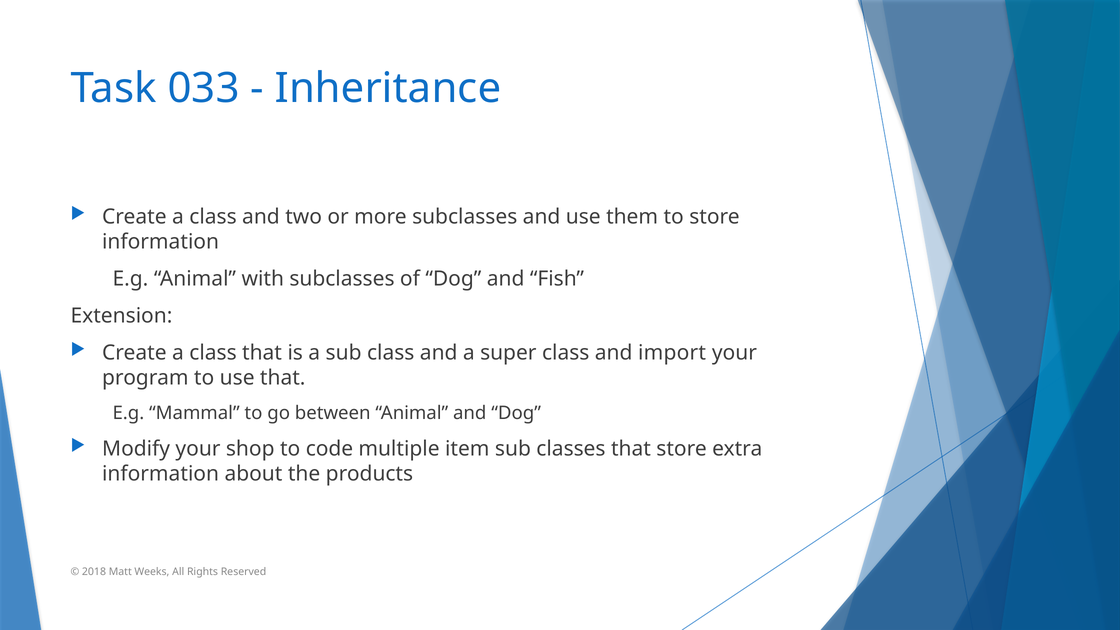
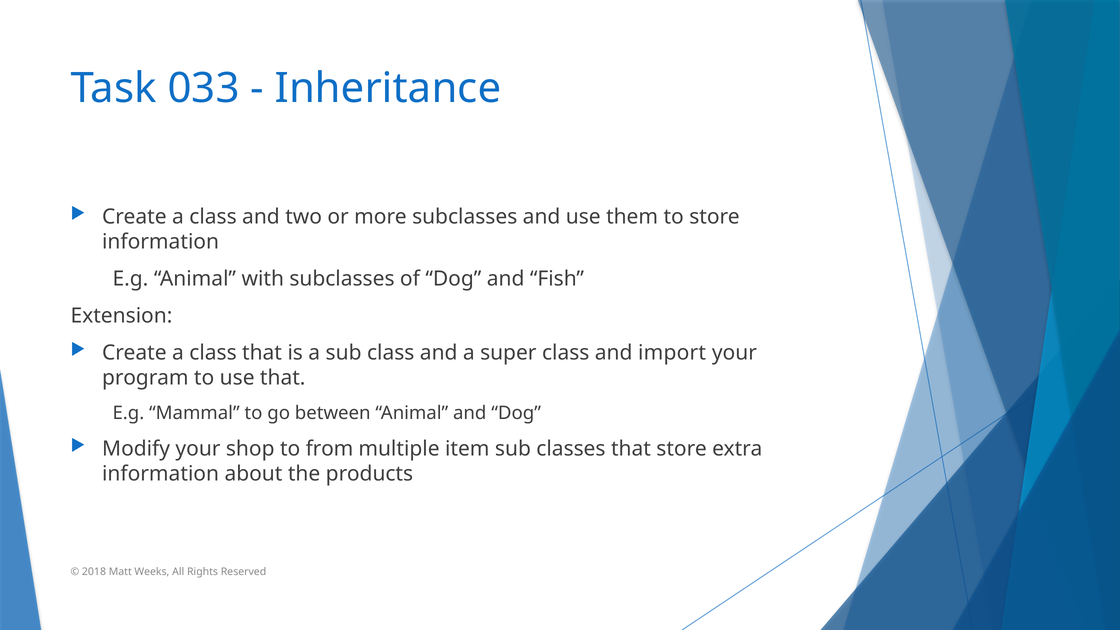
code: code -> from (330, 449)
